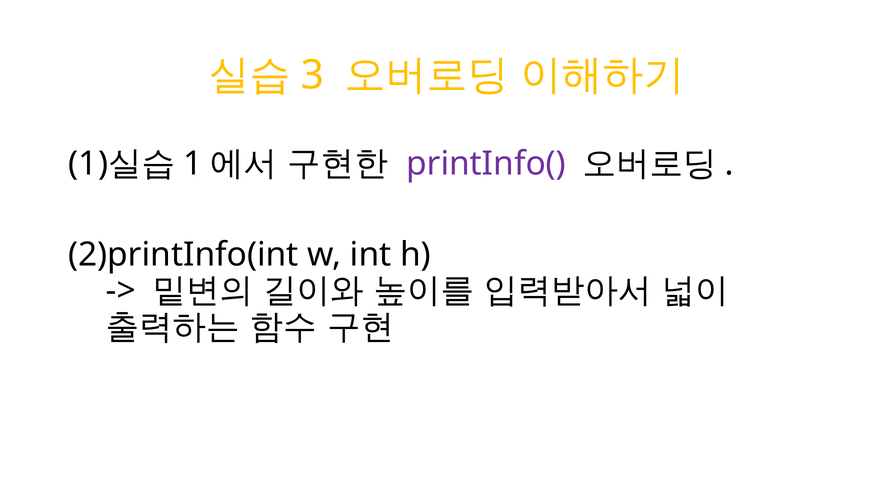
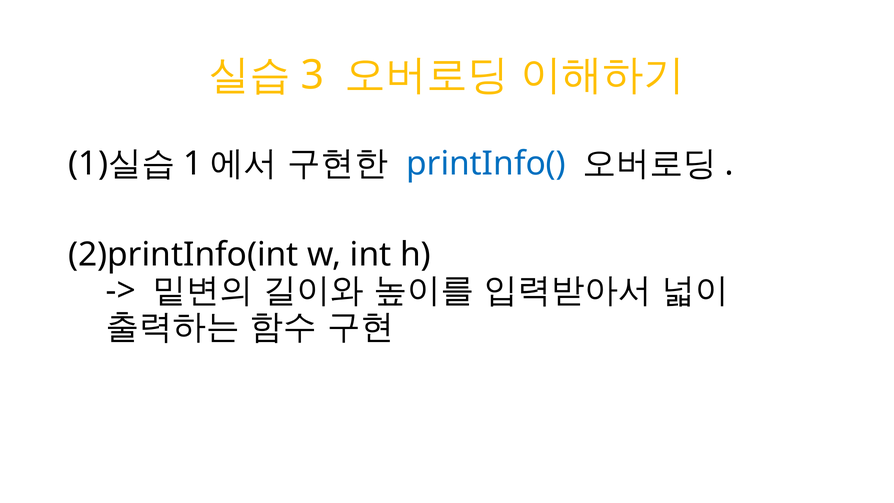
printInfo( colour: purple -> blue (486, 164)
